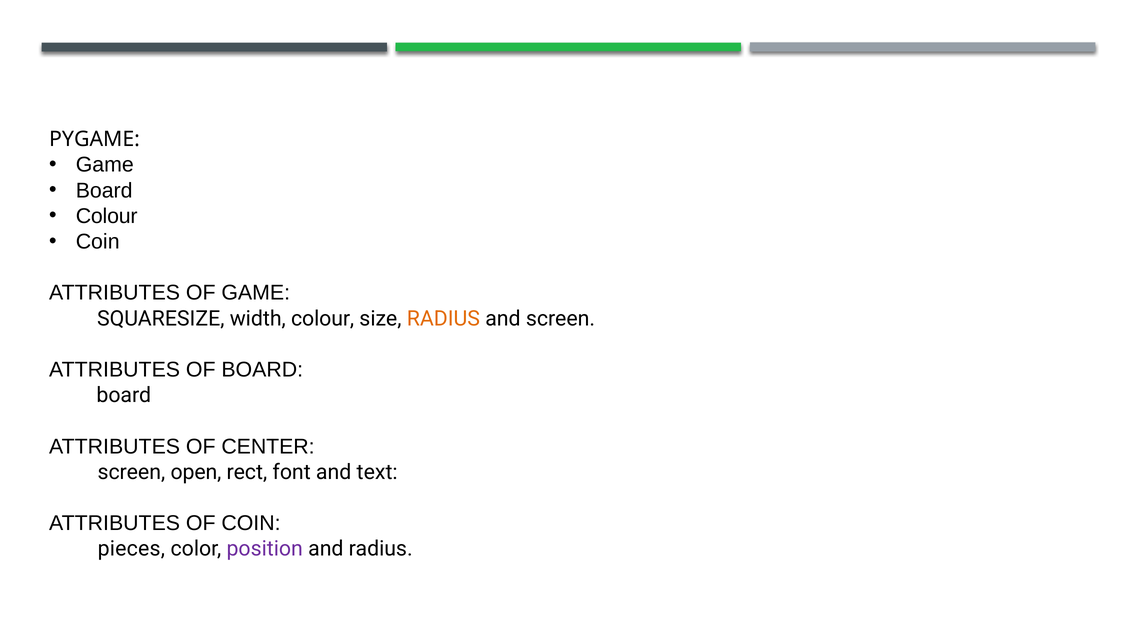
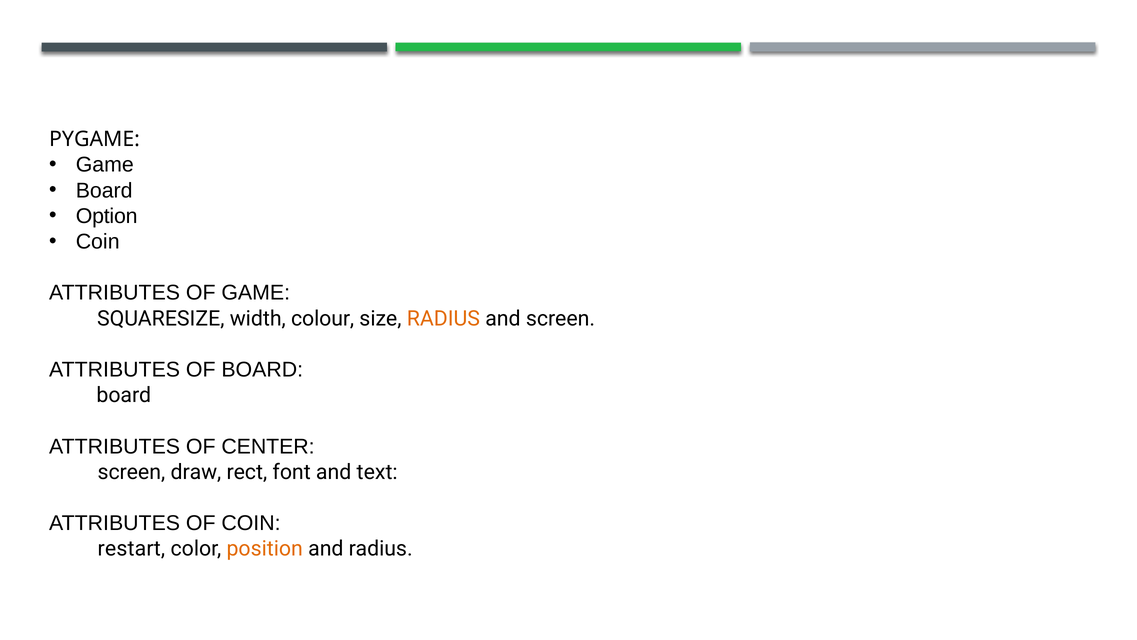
Colour: Colour -> Option (107, 216)
open: open -> draw (196, 472)
pieces: pieces -> restart (131, 548)
position colour: purple -> orange (265, 548)
